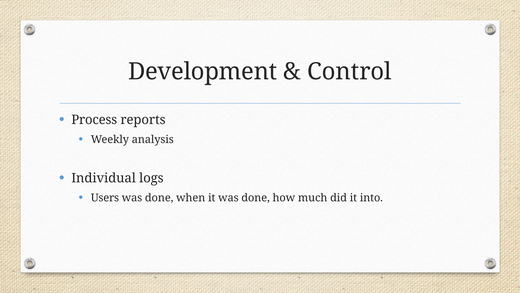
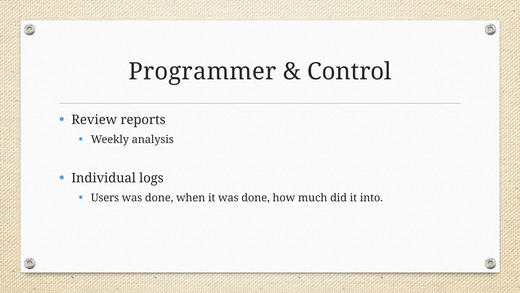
Development: Development -> Programmer (202, 71)
Process: Process -> Review (94, 120)
